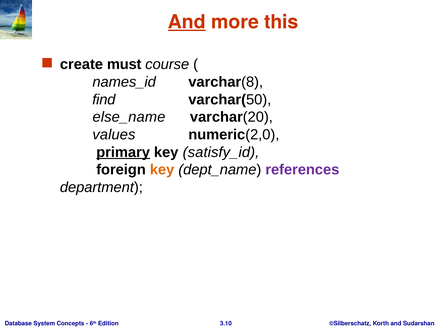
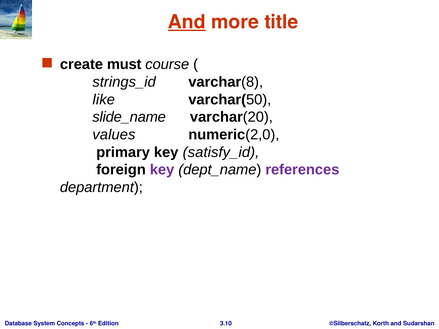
this: this -> title (281, 22)
names_id: names_id -> strings_id (124, 82)
find: find -> like (104, 100)
else_name: else_name -> slide_name (129, 117)
primary underline: present -> none (123, 152)
key colour: orange -> purple (162, 170)
